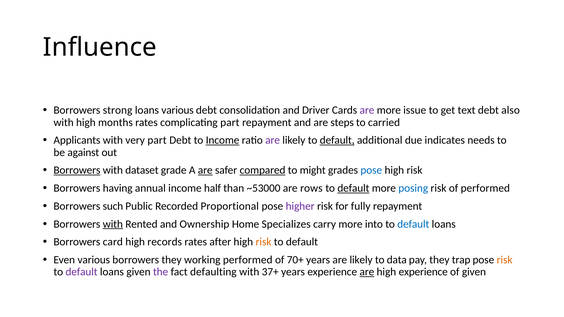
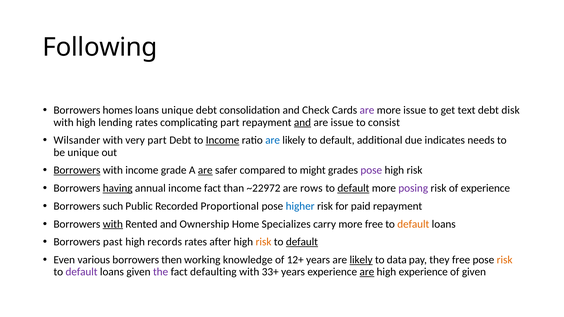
Influence: Influence -> Following (100, 47)
strong: strong -> homes (118, 110)
loans various: various -> unique (177, 110)
Driver: Driver -> Check (316, 110)
also: also -> disk (511, 110)
months: months -> lending (115, 122)
and underline: none -> present (302, 122)
are steps: steps -> issue (342, 122)
carried: carried -> consist (384, 122)
Applicants: Applicants -> Wilsander (77, 140)
are colour: purple -> blue (273, 140)
default underline: present -> none (337, 140)
be against: against -> unique (83, 152)
with dataset: dataset -> income (142, 170)
compared underline: present -> none (263, 170)
pose colour: blue -> purple (371, 170)
having underline: none -> present (118, 188)
income half: half -> fact (213, 188)
~53000: ~53000 -> ~22972 (264, 188)
posing colour: blue -> purple (413, 188)
of performed: performed -> experience (485, 188)
higher colour: purple -> blue (300, 206)
fully: fully -> paid (361, 206)
more into: into -> free (374, 224)
default colour: blue -> orange (413, 224)
card: card -> past (113, 242)
default underline: none -> present (302, 242)
borrowers they: they -> then (172, 260)
working performed: performed -> knowledge (248, 260)
70+: 70+ -> 12+ (295, 260)
likely underline: none -> present (361, 260)
they trap: trap -> free (461, 260)
37+: 37+ -> 33+ (270, 272)
